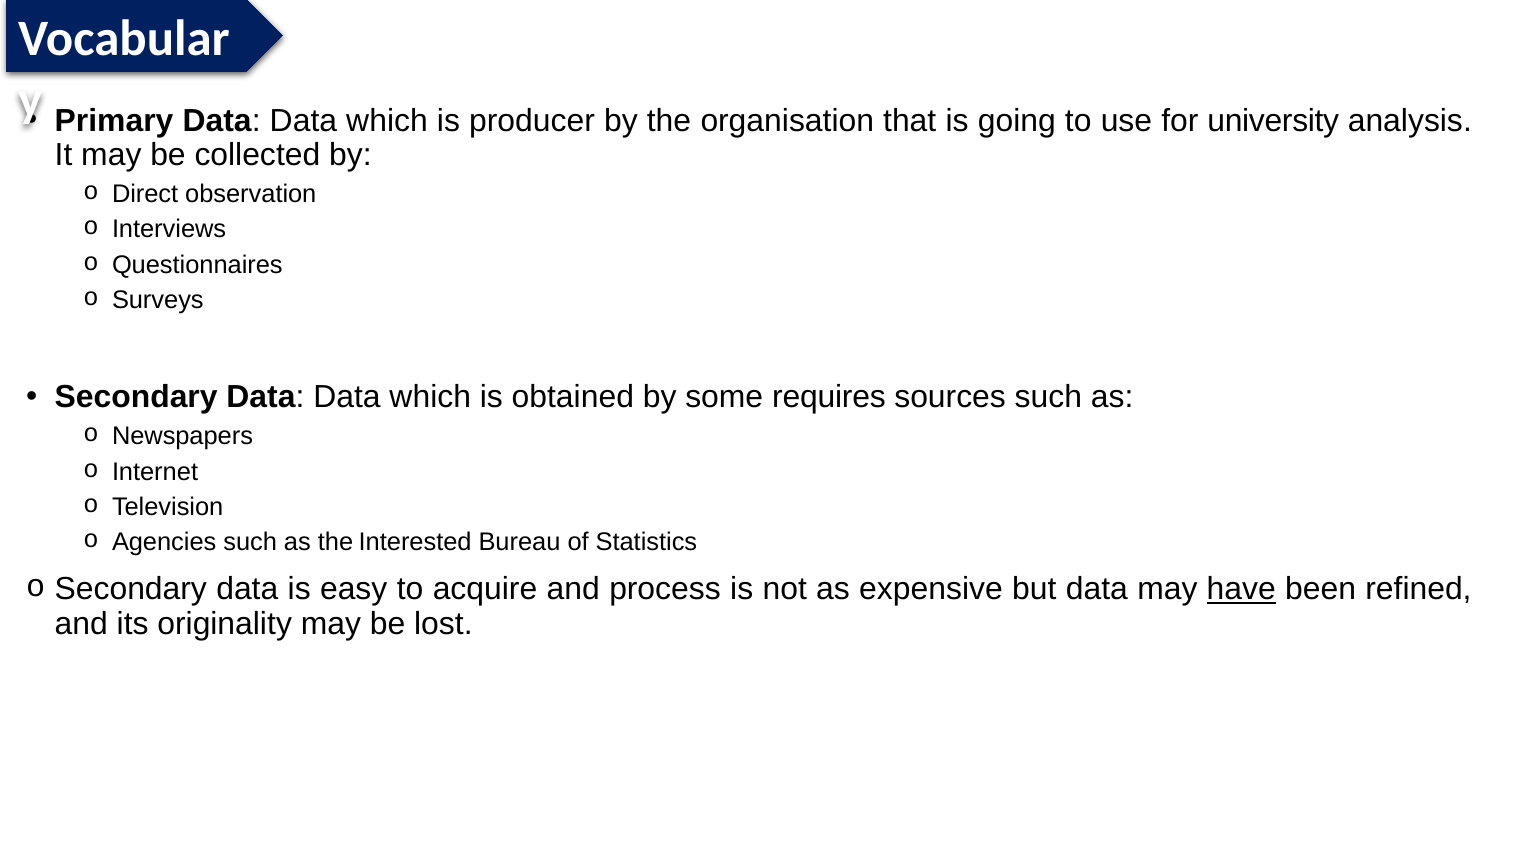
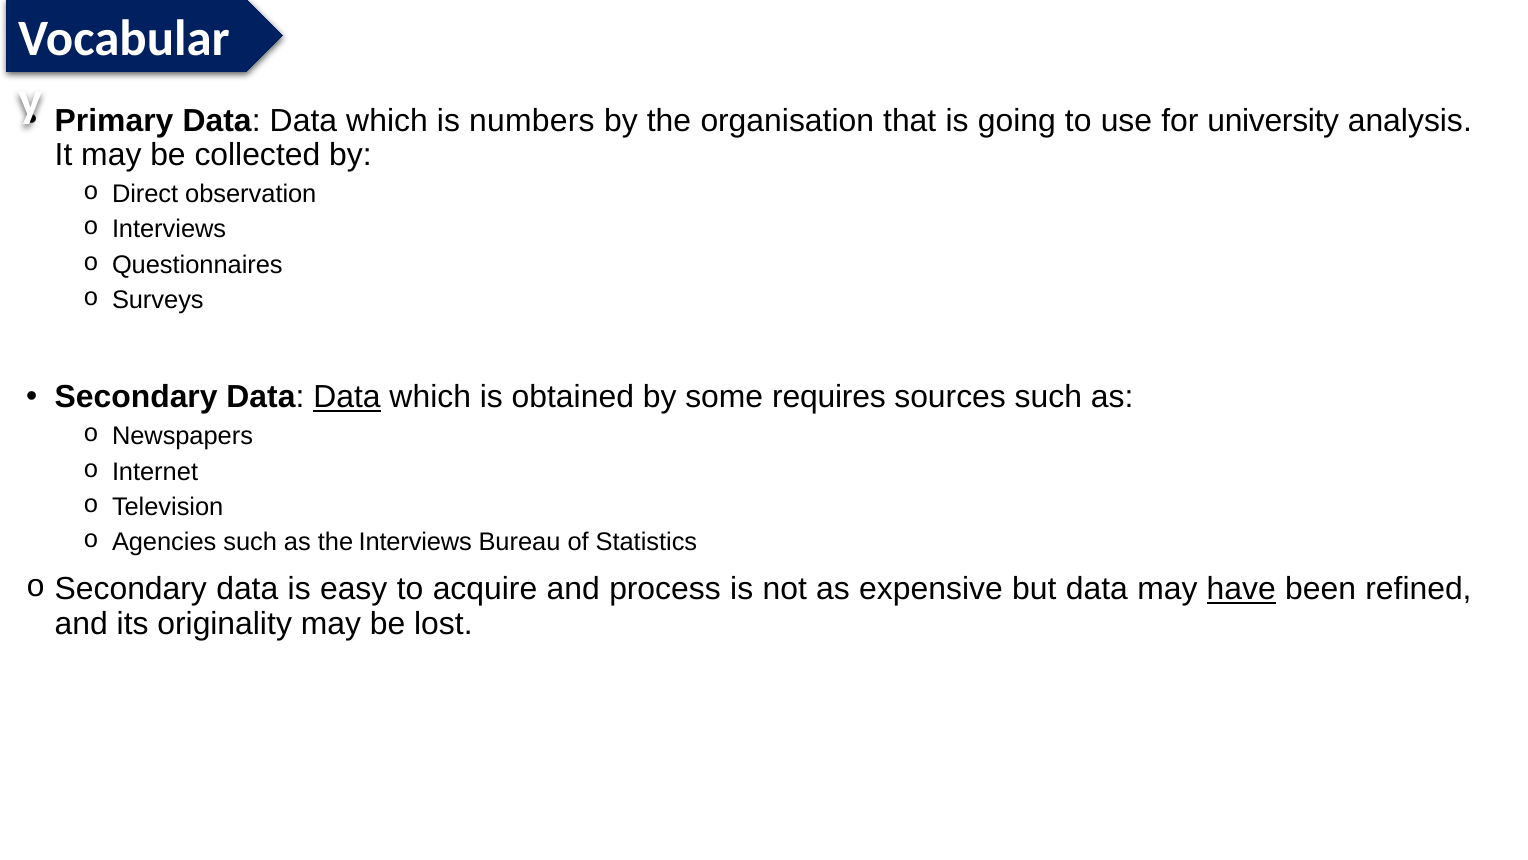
producer: producer -> numbers (532, 121)
Data underline: none -> present (347, 397)
the Interested: Interested -> Interviews (415, 542)
